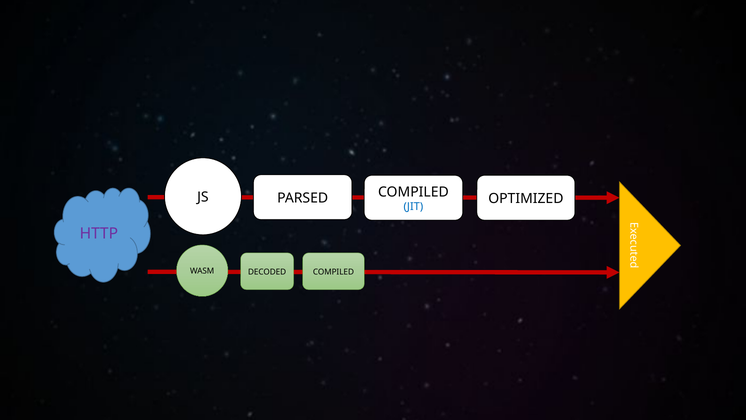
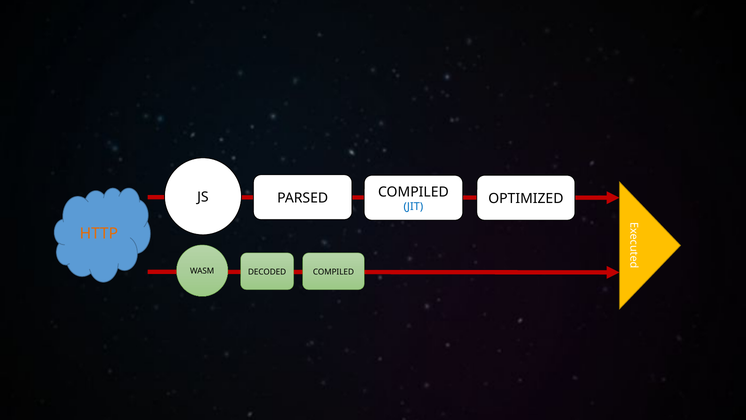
HTTP colour: purple -> orange (99, 233)
